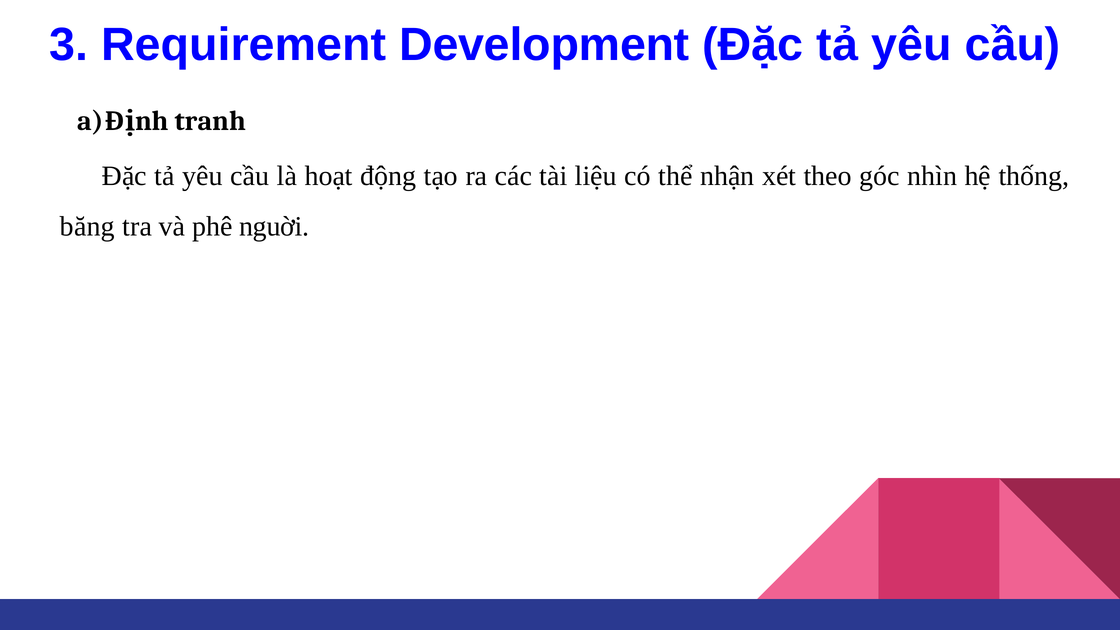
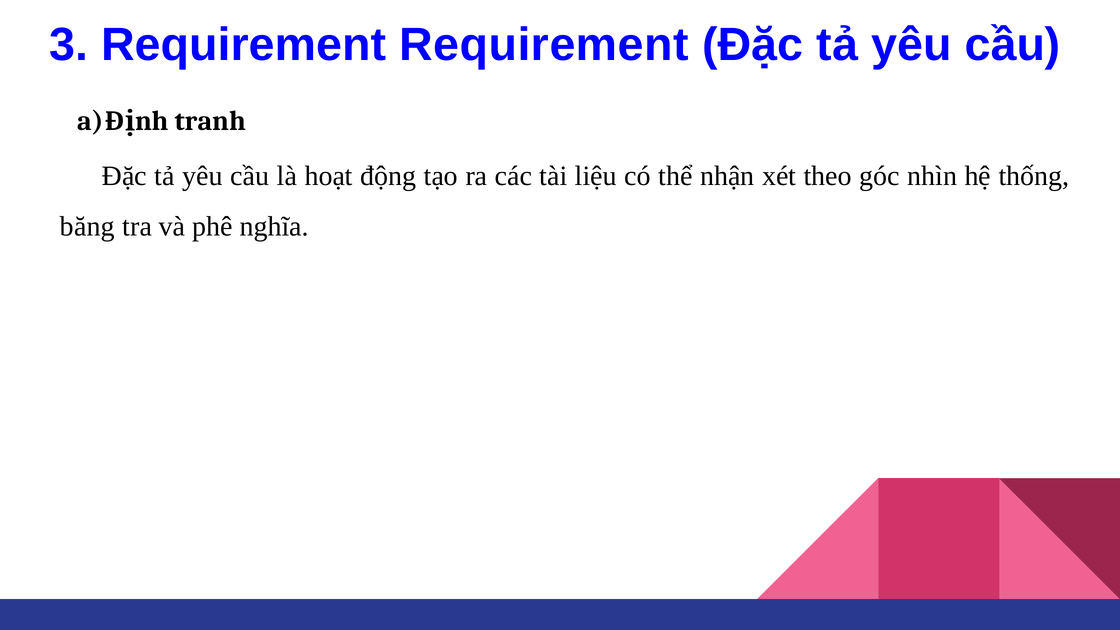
Requirement Development: Development -> Requirement (544, 45)
nguời: nguời -> nghĩa (274, 227)
